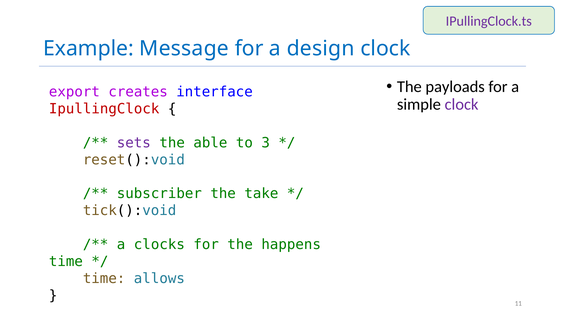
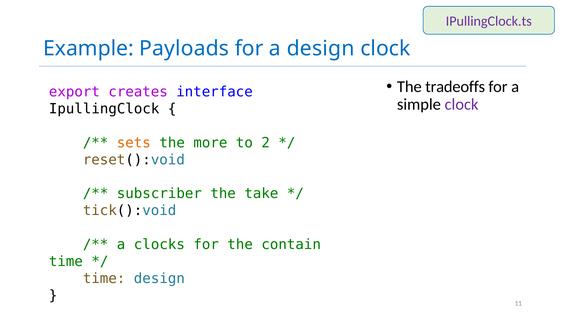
Message: Message -> Payloads (184, 49)
payloads: payloads -> tradeoffs (455, 87)
IpullingClock colour: red -> black (104, 109)
sets colour: purple -> orange (134, 143)
able: able -> more (210, 143)
3: 3 -> 2 (266, 143)
happens: happens -> contain (291, 244)
time allows: allows -> design (159, 278)
